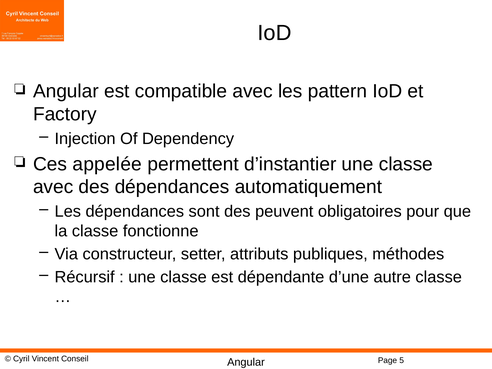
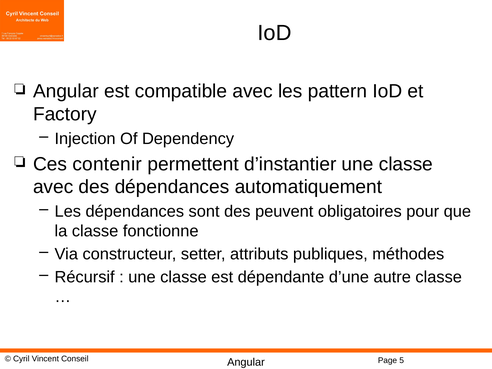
appelée: appelée -> contenir (107, 164)
